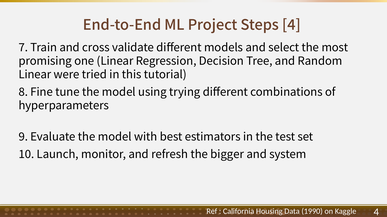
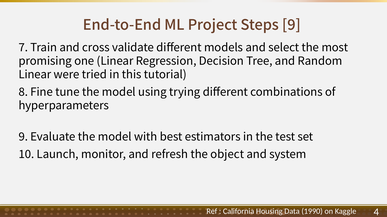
Steps 4: 4 -> 9 (291, 25)
bigger: bigger -> object (227, 155)
